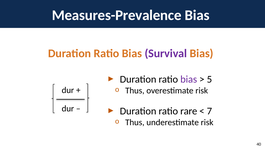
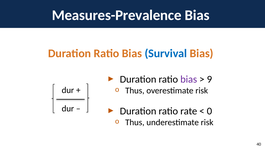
Survival colour: purple -> blue (166, 54)
5: 5 -> 9 (209, 79)
rare: rare -> rate (189, 111)
7: 7 -> 0 (209, 111)
